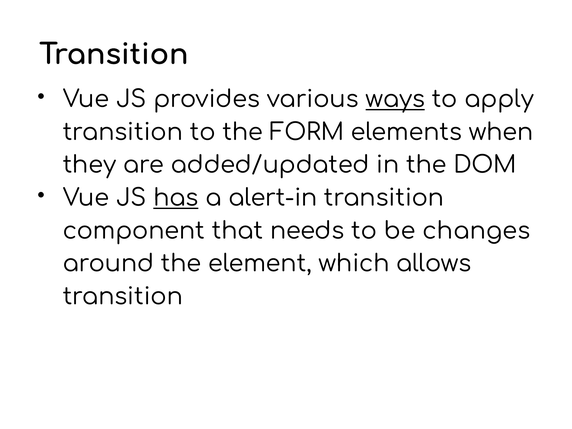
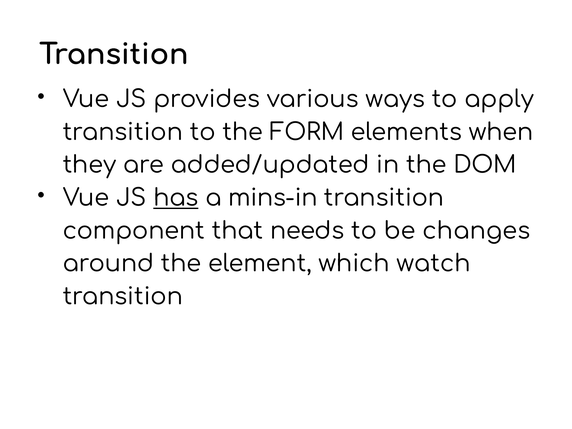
ways underline: present -> none (395, 99)
alert-in: alert-in -> mins-in (273, 198)
allows: allows -> watch (434, 264)
